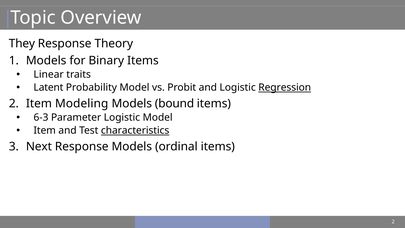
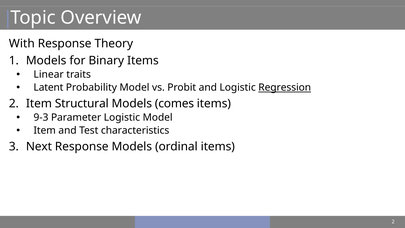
They: They -> With (22, 43)
Modeling: Modeling -> Structural (82, 103)
bound: bound -> comes (174, 103)
6-3: 6-3 -> 9-3 (41, 117)
characteristics underline: present -> none (135, 130)
